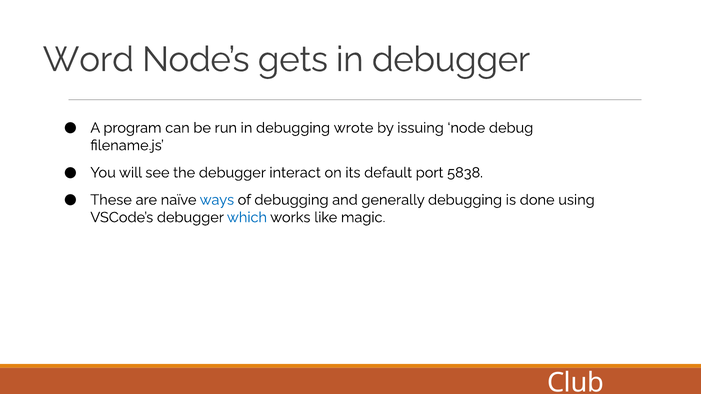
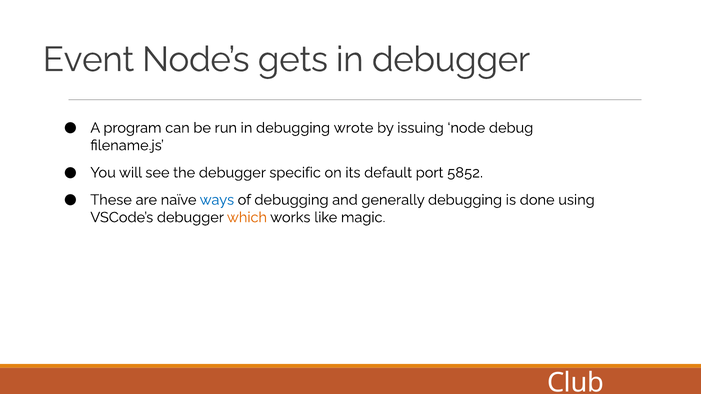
Word: Word -> Event (88, 60)
interact: interact -> specific (295, 173)
5838: 5838 -> 5852 (465, 173)
which colour: blue -> orange (247, 218)
